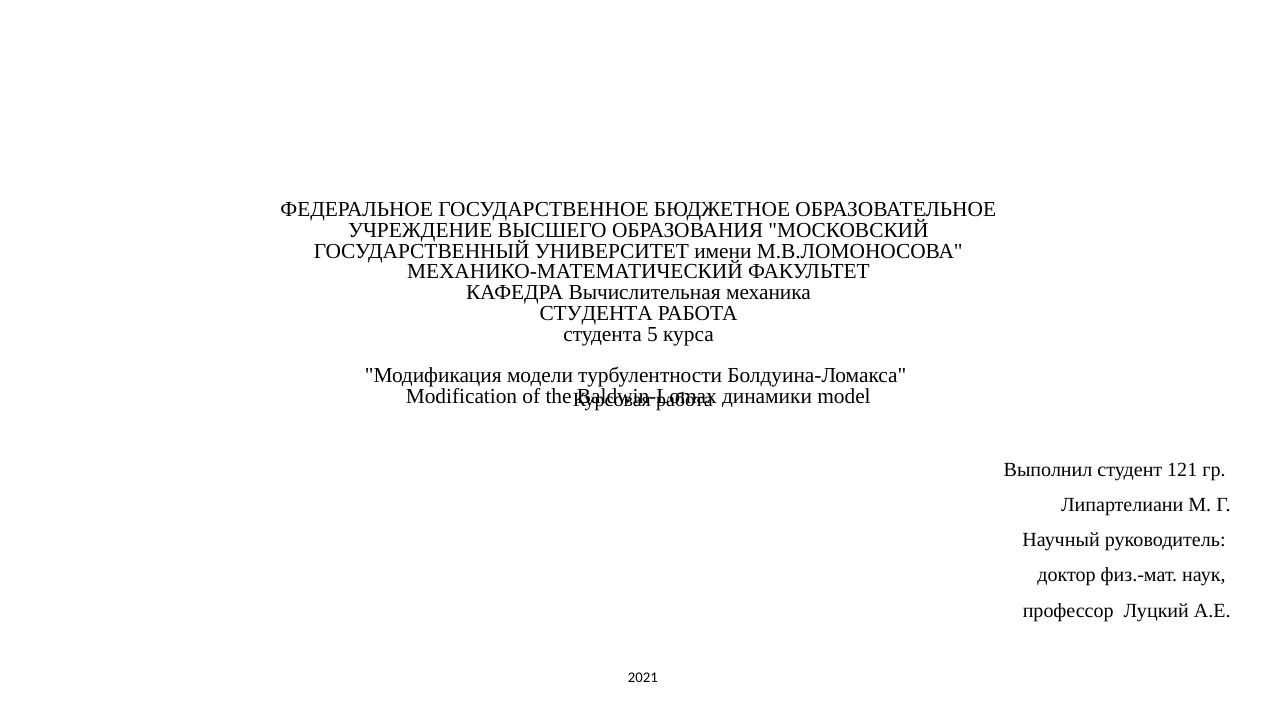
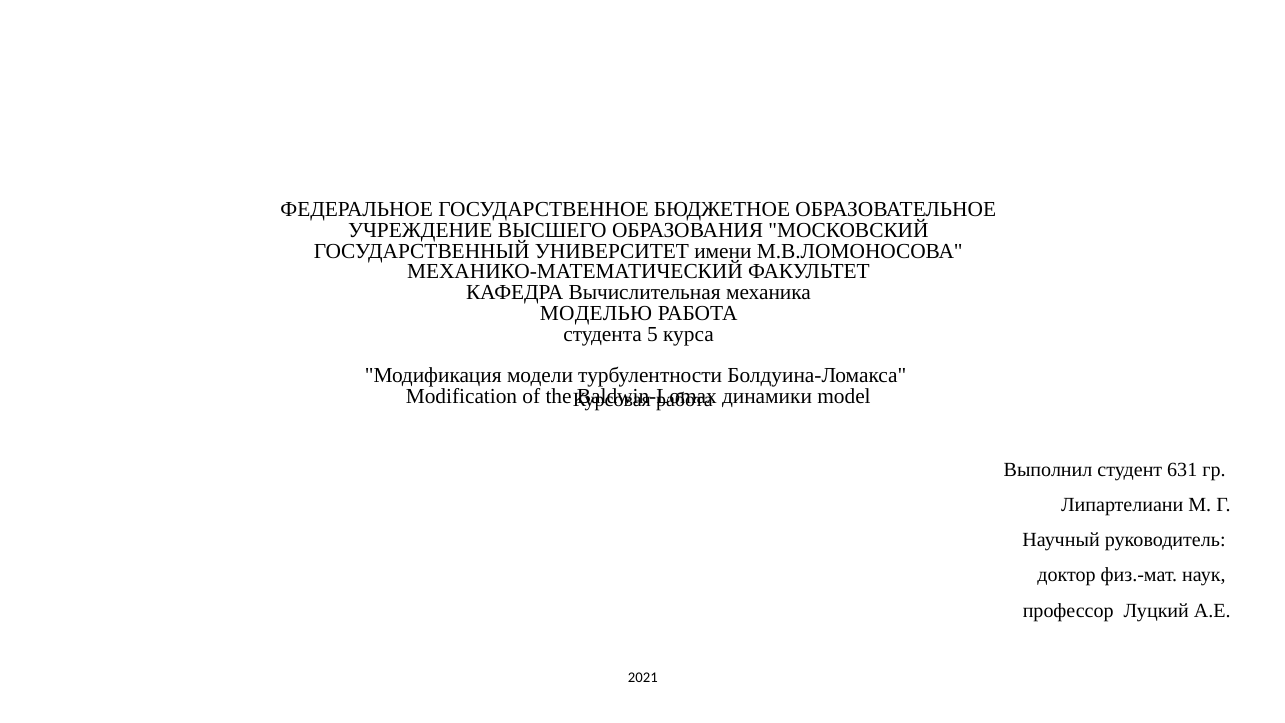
СТУДЕНТА: СТУДЕНТА -> МОДЕЛЬЮ (596, 313)
121: 121 -> 631 (1182, 470)
